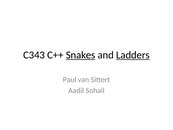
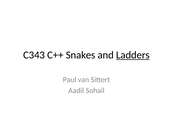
Snakes underline: present -> none (81, 55)
